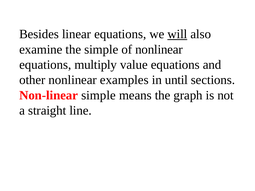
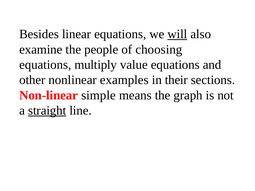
the simple: simple -> people (101, 49)
of nonlinear: nonlinear -> choosing (159, 49)
until: until -> their (176, 80)
straight underline: none -> present (47, 111)
